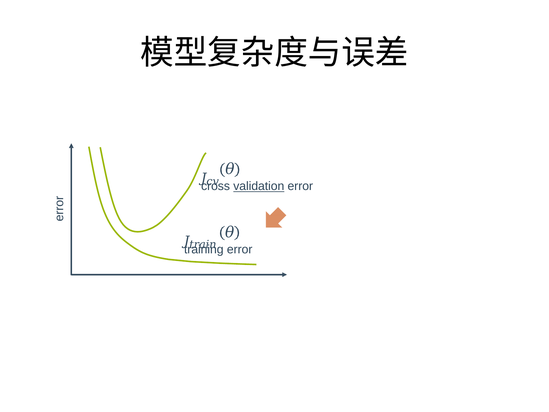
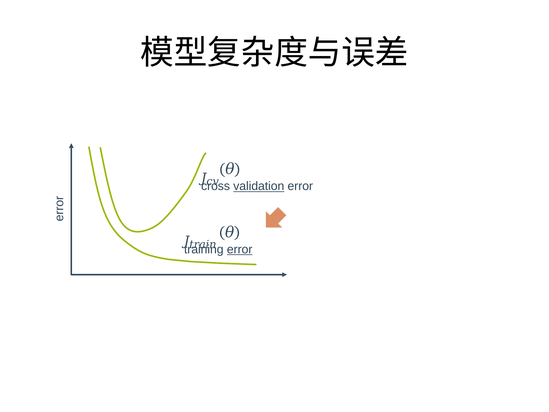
error underline: none -> present (240, 249)
